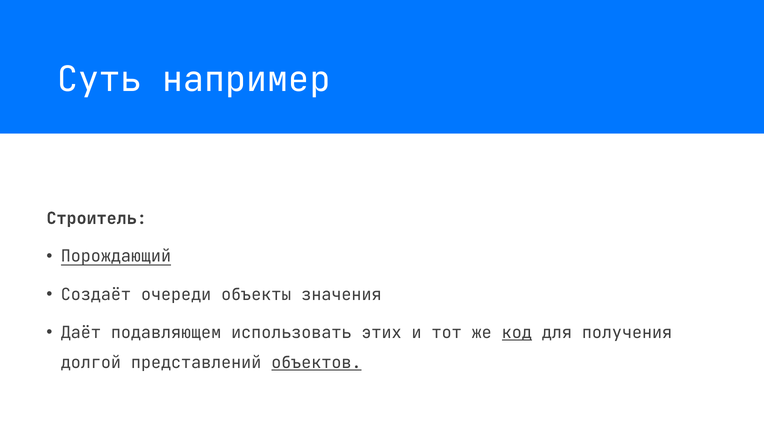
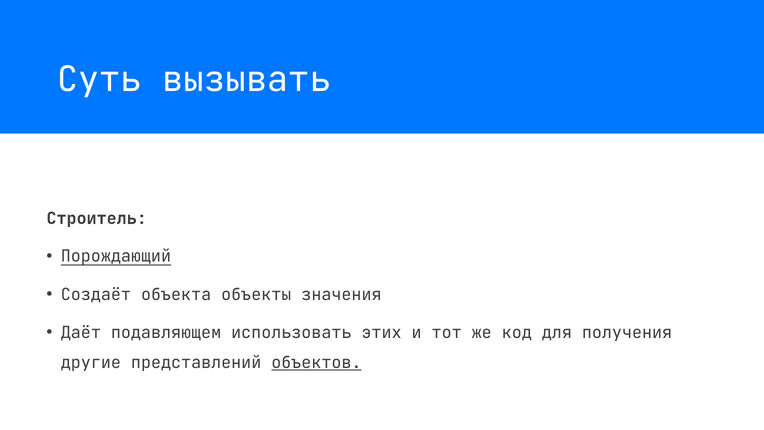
например: например -> вызывать (246, 80)
очереди: очереди -> объекта (176, 294)
код underline: present -> none (517, 332)
долгой: долгой -> другие (91, 362)
